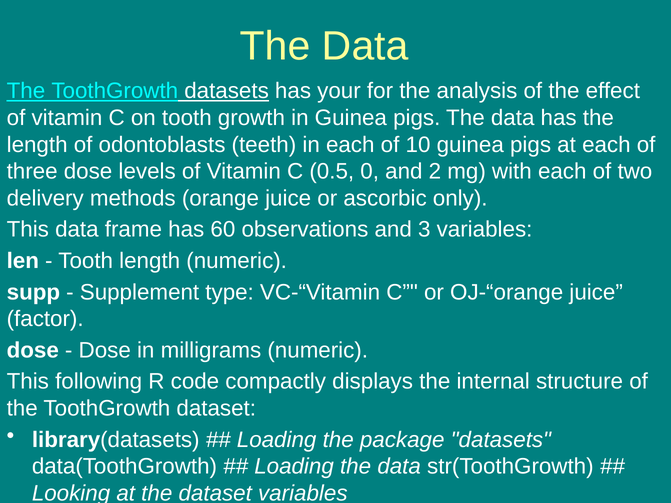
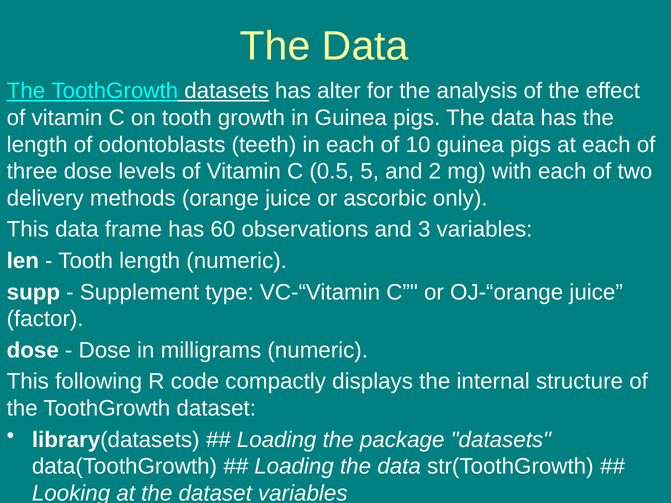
your: your -> alter (339, 91)
0: 0 -> 5 (370, 172)
